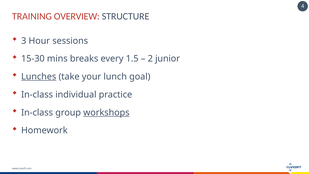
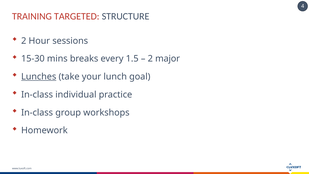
OVERVIEW: OVERVIEW -> TARGETED (77, 16)
3: 3 -> 2 (24, 41)
junior: junior -> major (168, 59)
workshops underline: present -> none (106, 112)
